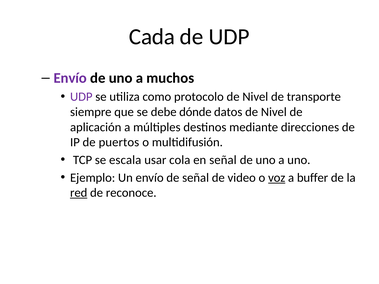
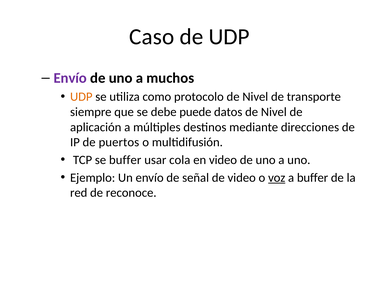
Cada: Cada -> Caso (152, 37)
UDP colour: purple -> orange (81, 97)
dónde: dónde -> puede (195, 112)
se escala: escala -> buffer (125, 160)
en señal: señal -> video (223, 160)
red underline: present -> none (79, 193)
